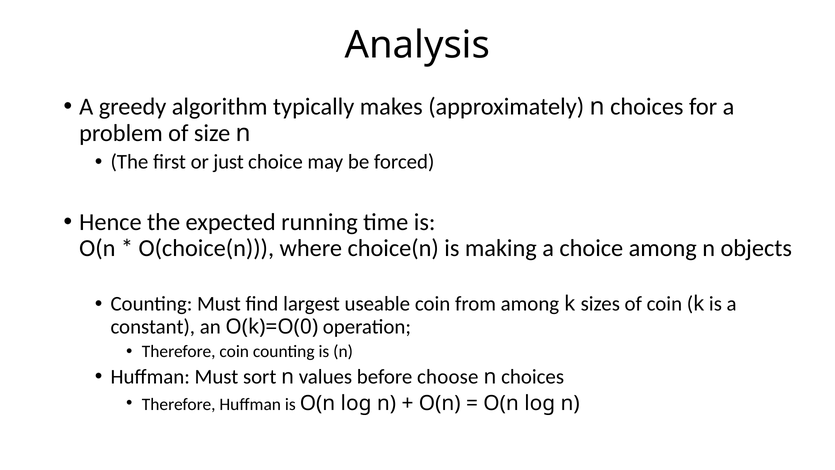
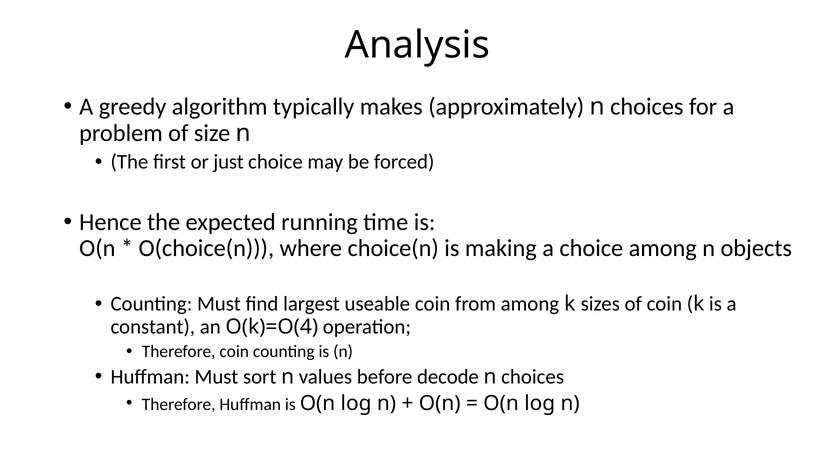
O(k)=O(0: O(k)=O(0 -> O(k)=O(4 (272, 326)
choose: choose -> decode (448, 376)
